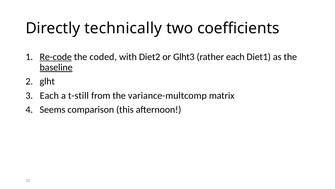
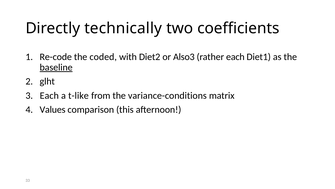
Re-code underline: present -> none (56, 57)
Glht3: Glht3 -> Also3 (184, 57)
t-still: t-still -> t-like (78, 95)
variance-multcomp: variance-multcomp -> variance-conditions (167, 95)
Seems: Seems -> Values (53, 109)
